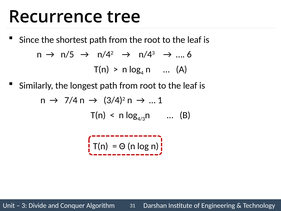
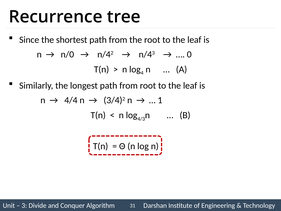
n/5: n/5 -> n/0 (67, 54)
6: 6 -> 0 (189, 54)
7/4: 7/4 -> 4/4 (71, 100)
